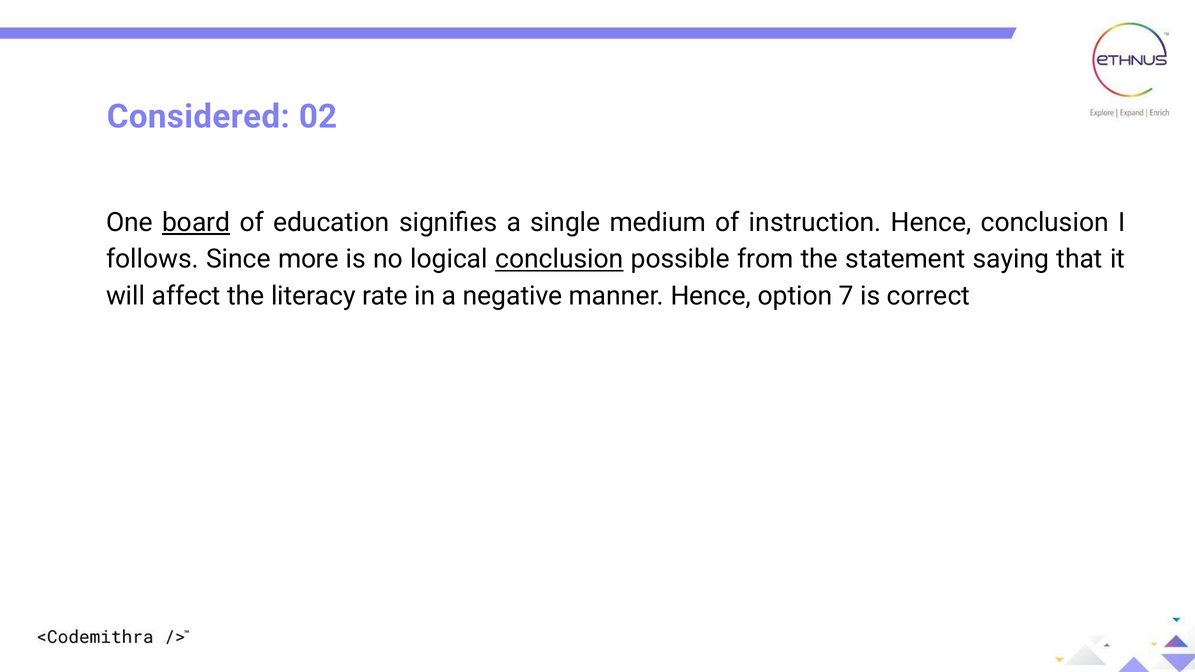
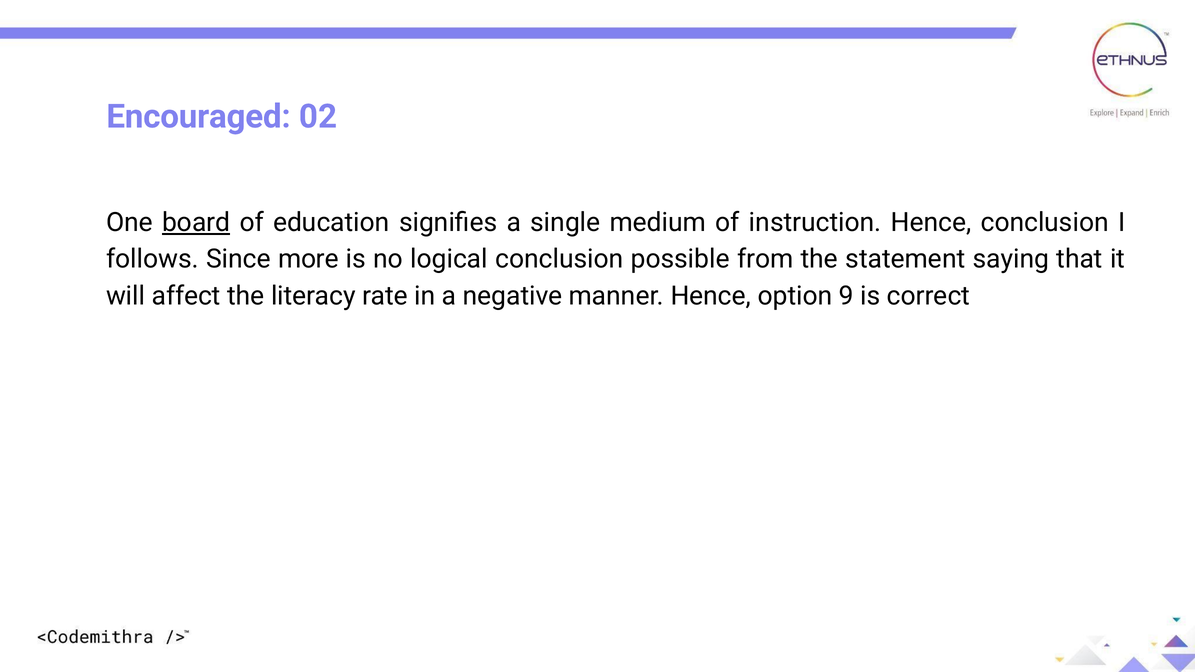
Considered: Considered -> Encouraged (199, 117)
conclusion underline: present -> none (559, 259)
7: 7 -> 9 (846, 296)
